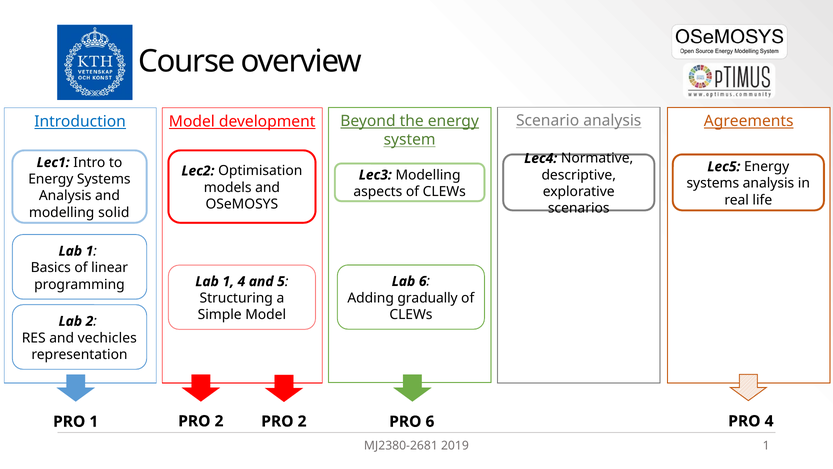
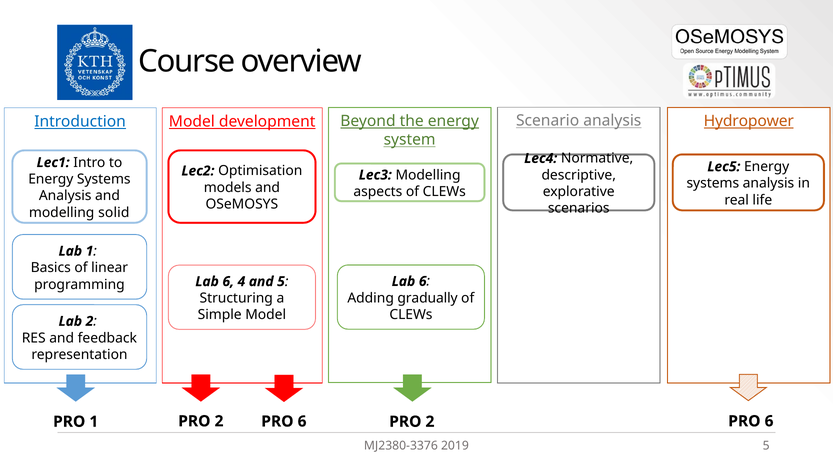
Agreements: Agreements -> Hydropower (749, 121)
1: 1 -> 6 (228, 281)
vechicles: vechicles -> feedback (107, 338)
2: 2 -> 6 (302, 421)
6: 6 -> 2 (430, 421)
4: 4 -> 6 (769, 421)
MJ2380-2681: MJ2380-2681 -> MJ2380-3376 (401, 446)
2019 1: 1 -> 5 (766, 446)
